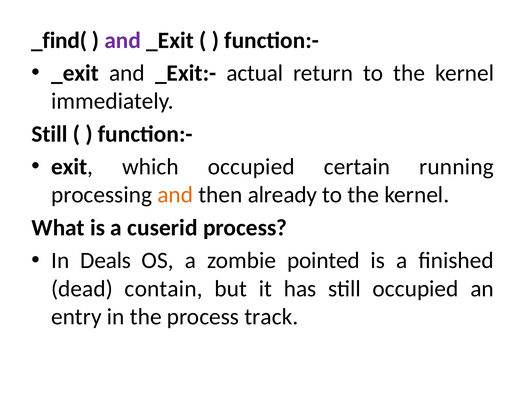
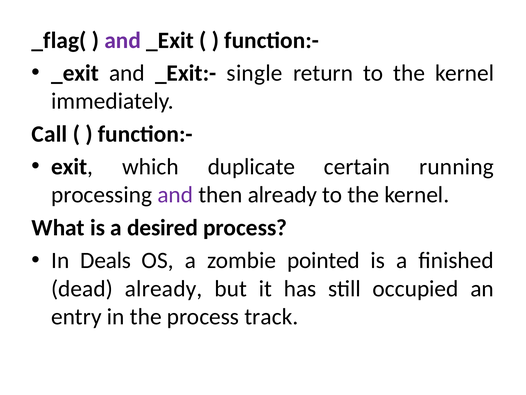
_find(: _find( -> _flag( (59, 40)
actual: actual -> single (255, 73)
Still: Still -> Call (49, 134)
which occupied: occupied -> duplicate (251, 167)
and colour: orange -> purple (175, 195)
cuserid: cuserid -> desired (163, 227)
dead contain: contain -> already (164, 288)
